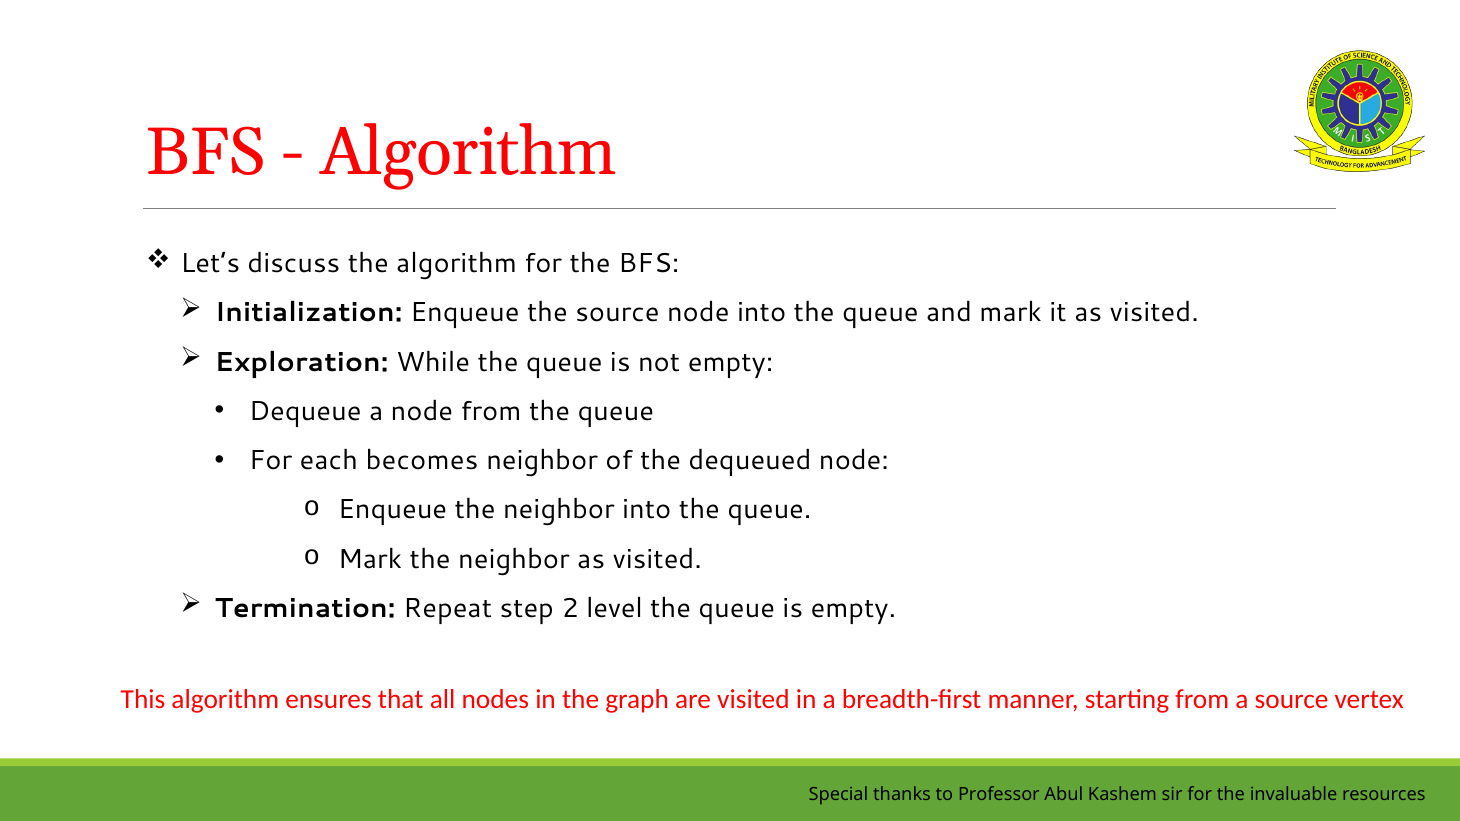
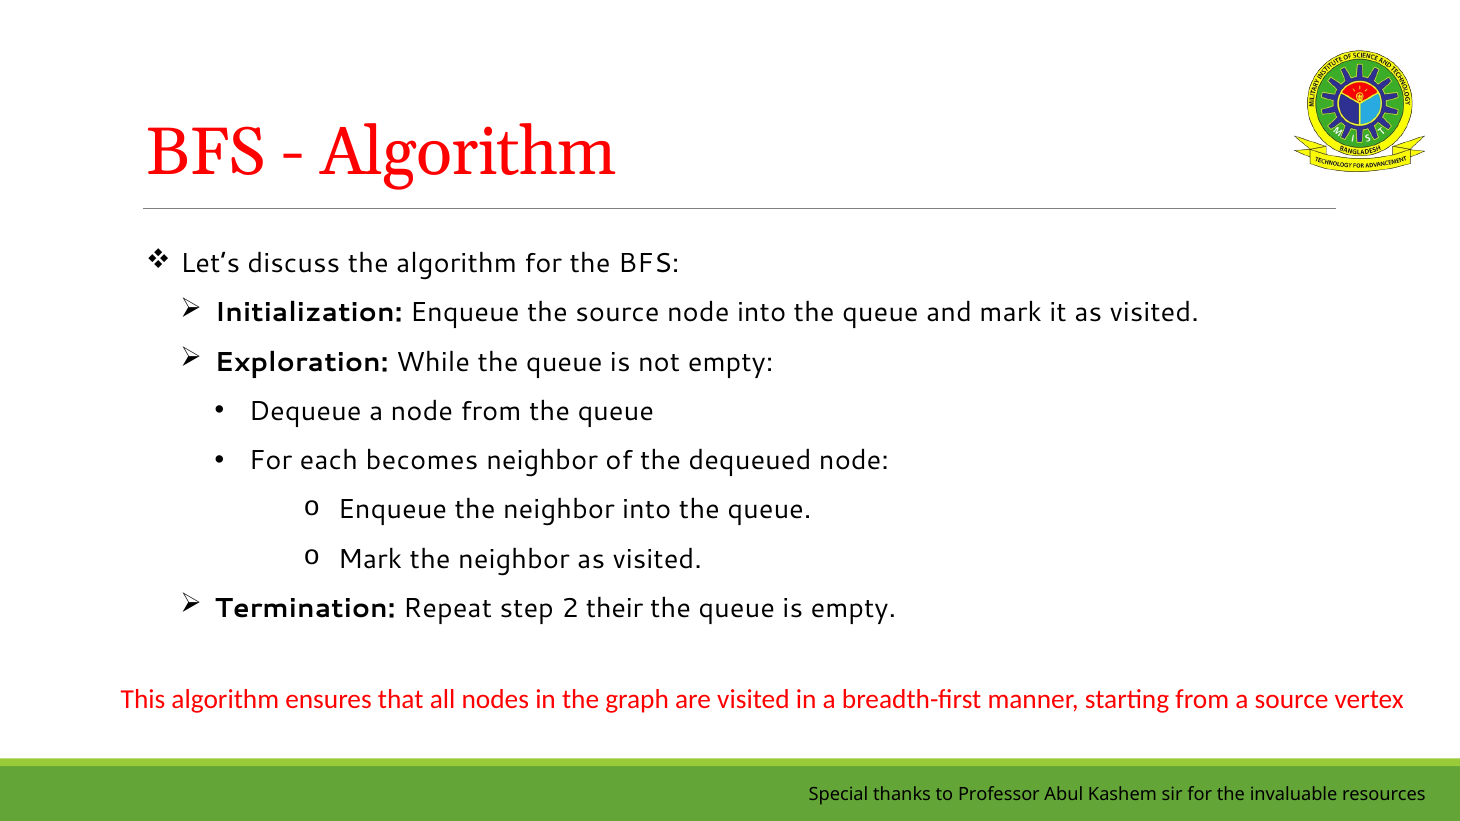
level: level -> their (615, 609)
